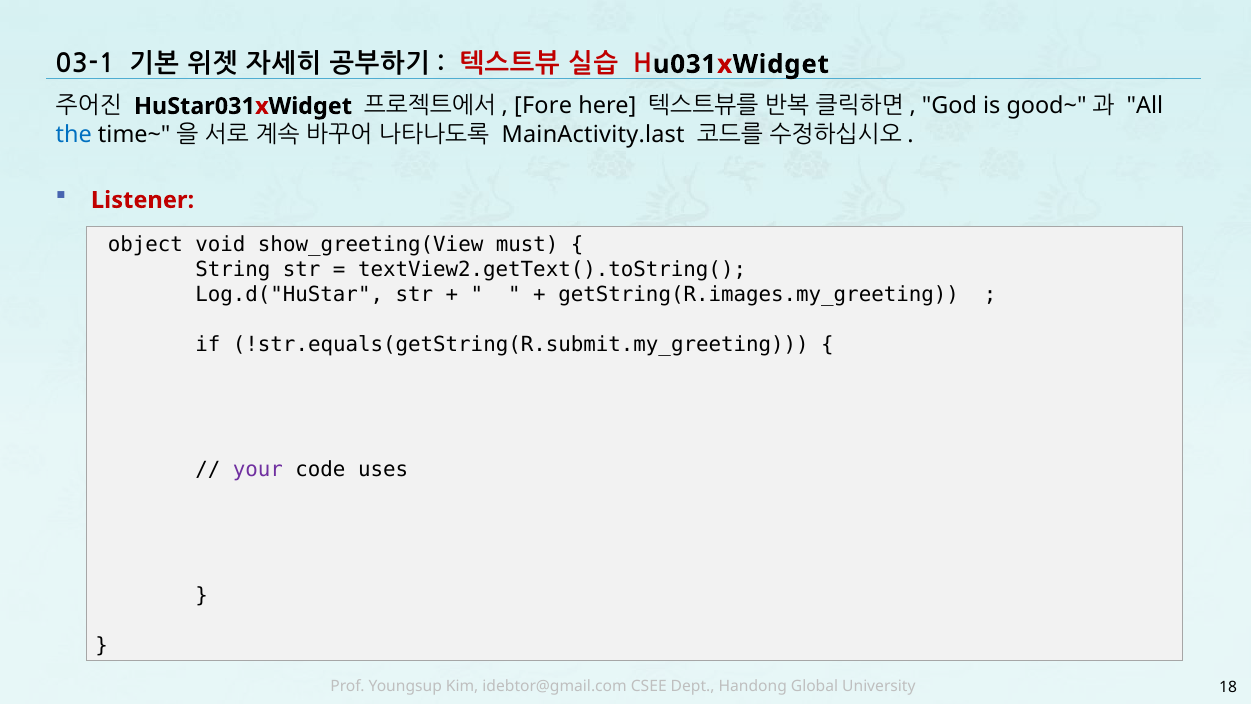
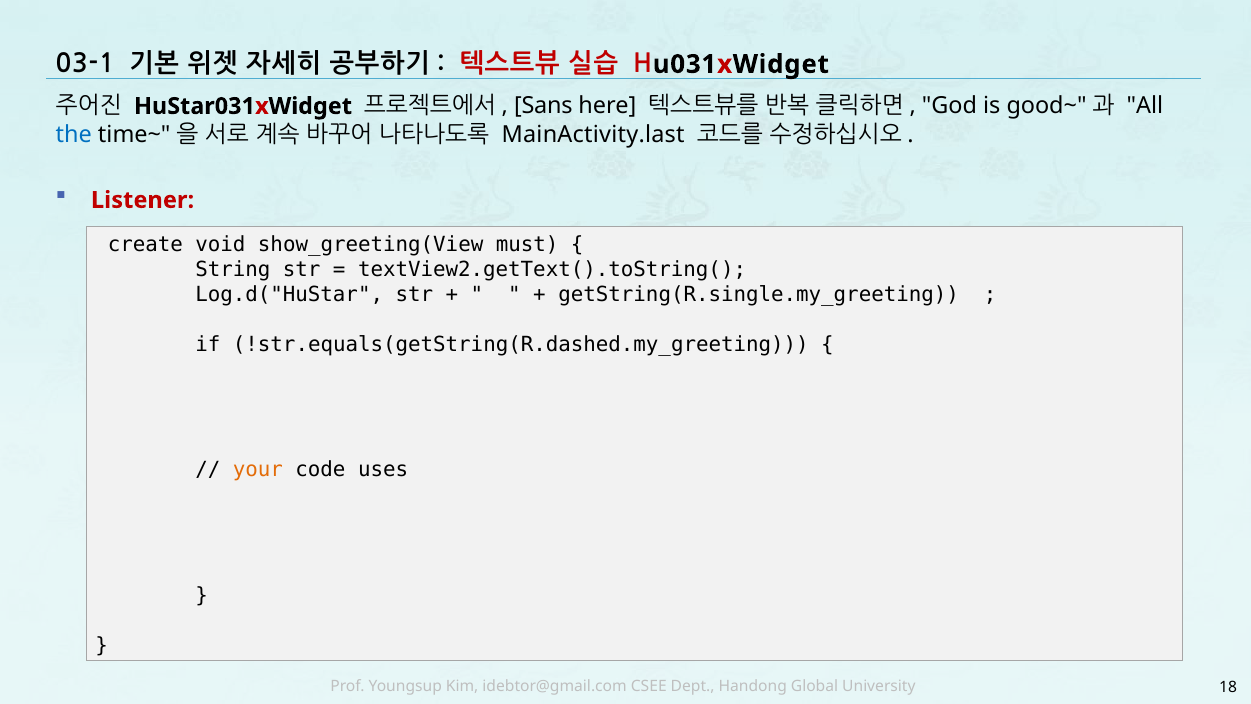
Fore: Fore -> Sans (543, 106)
object: object -> create (145, 245)
getString(R.images.my_greeting: getString(R.images.my_greeting -> getString(R.single.my_greeting (759, 295)
!str.equals(getString(R.submit.my_greeting: !str.equals(getString(R.submit.my_greeting -> !str.equals(getString(R.dashed.my_greeting (521, 345)
your colour: purple -> orange (258, 470)
